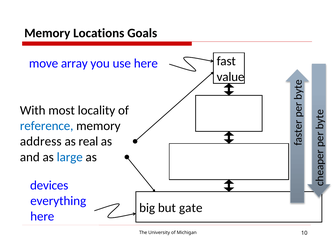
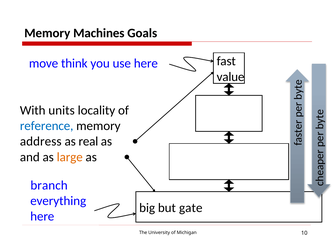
Locations: Locations -> Machines (99, 33)
array: array -> think (74, 63)
most: most -> units (62, 110)
large colour: blue -> orange (70, 157)
devices: devices -> branch (49, 185)
